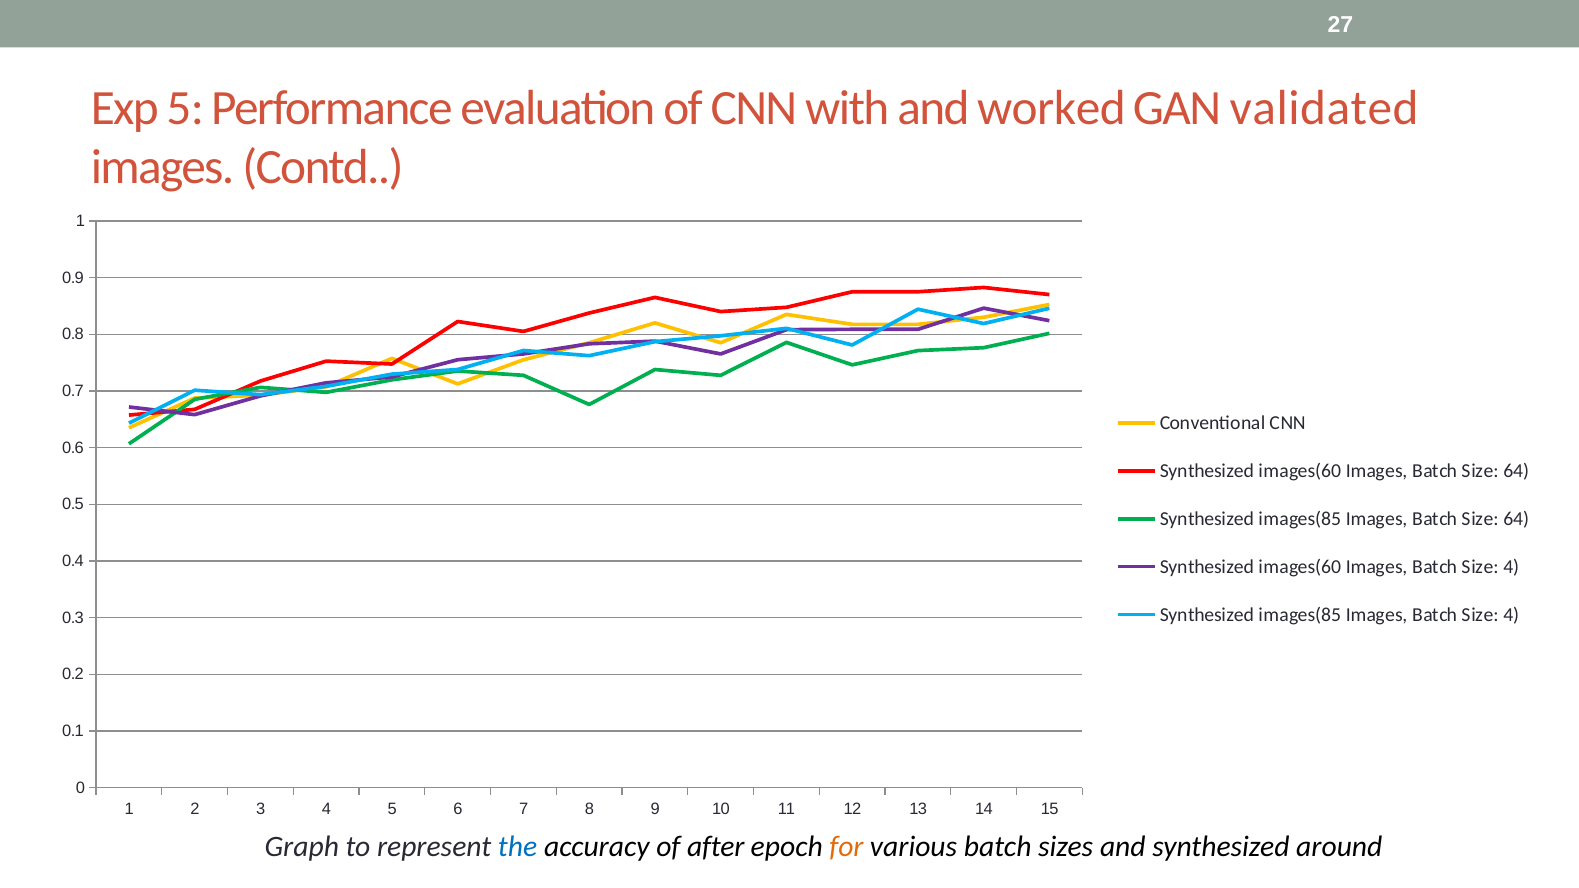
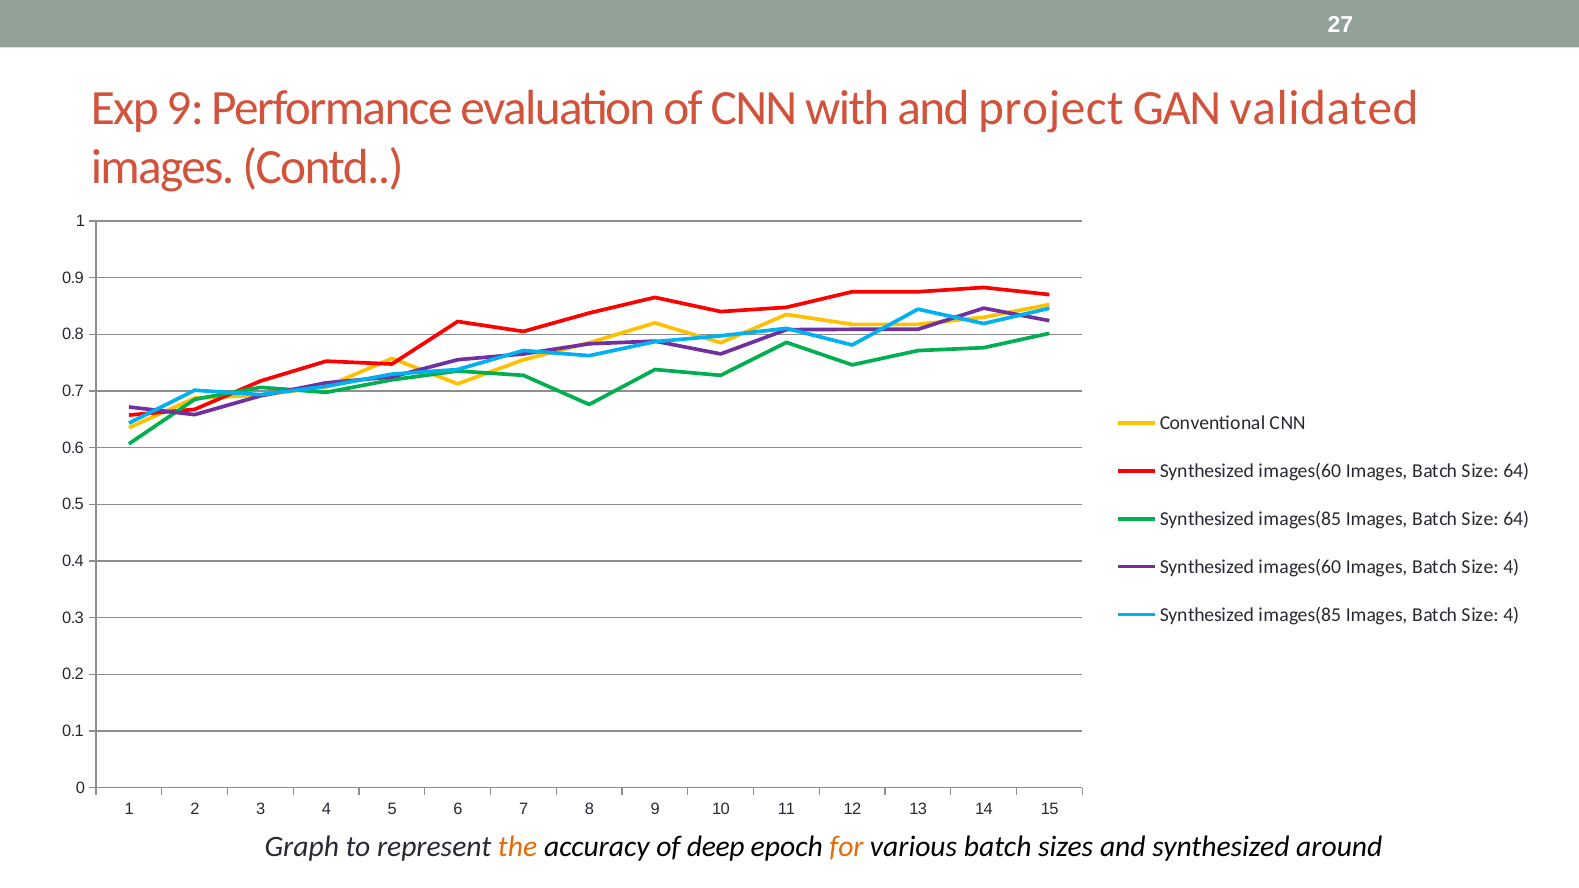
Exp 5: 5 -> 9 (185, 108)
worked: worked -> project (1051, 108)
the colour: blue -> orange (518, 847)
after: after -> deep (716, 847)
